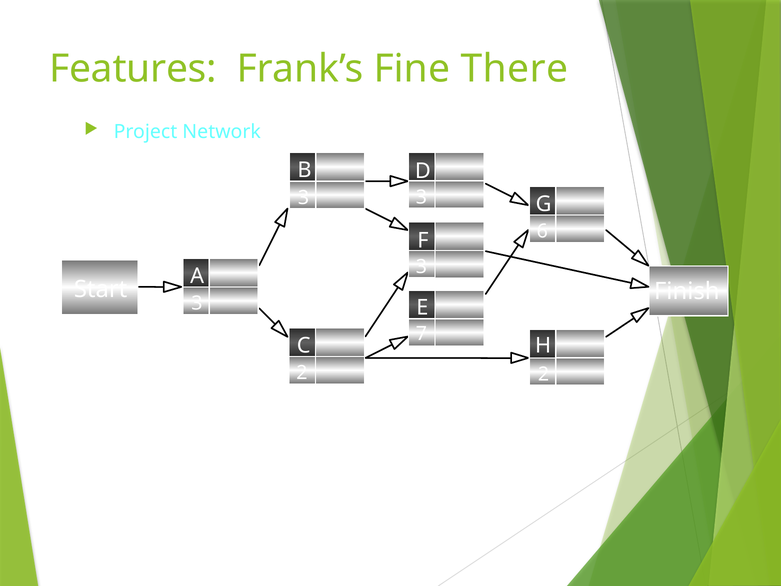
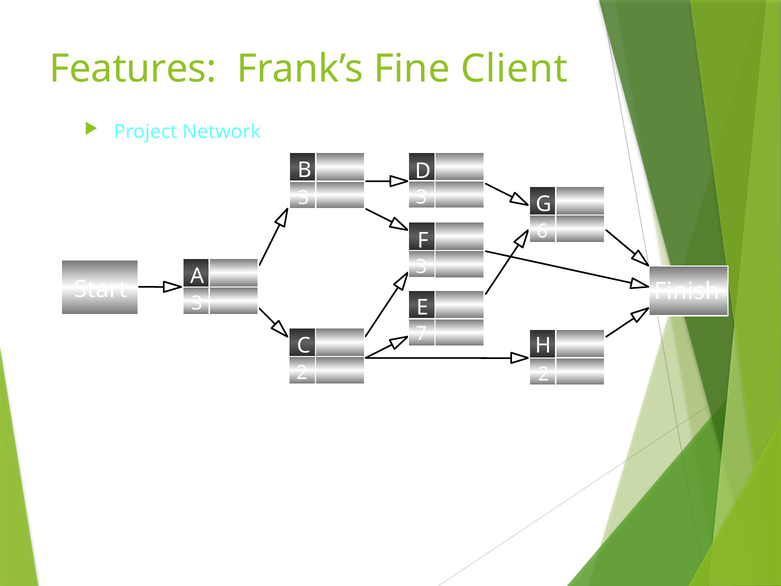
There: There -> Client (514, 69)
